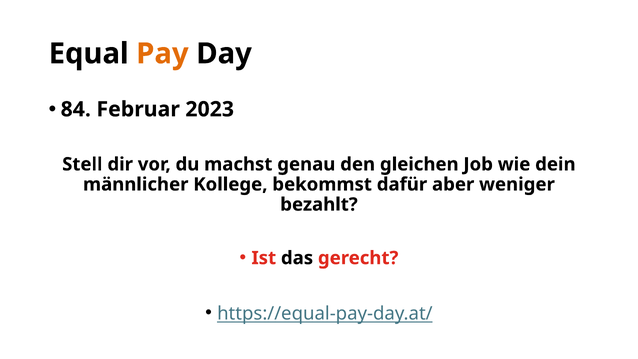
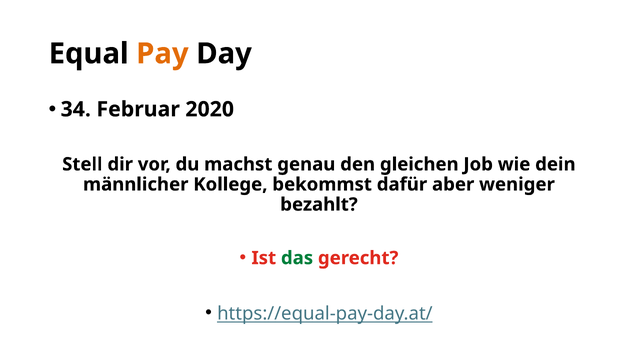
84: 84 -> 34 (76, 109)
2023: 2023 -> 2020 (210, 109)
das colour: black -> green (297, 258)
